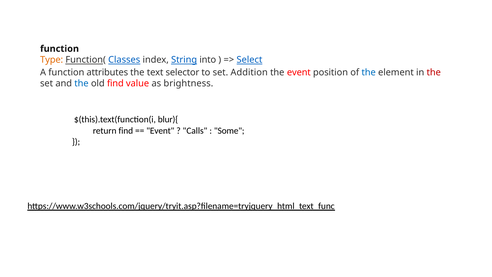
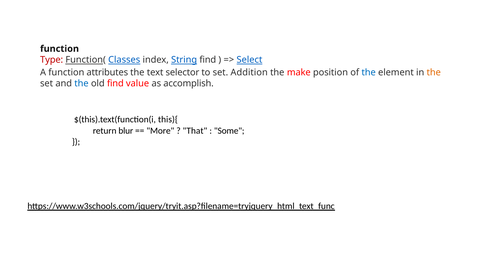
Type colour: orange -> red (52, 60)
String into: into -> find (208, 60)
the event: event -> make (299, 72)
the colour: red -> orange (434, 72)
brightness: brightness -> accomplish (189, 83)
blur){: blur){ -> this){ (168, 119)
return find: find -> blur (126, 131)
Event: Event -> More (160, 131)
Calls: Calls -> That (195, 131)
